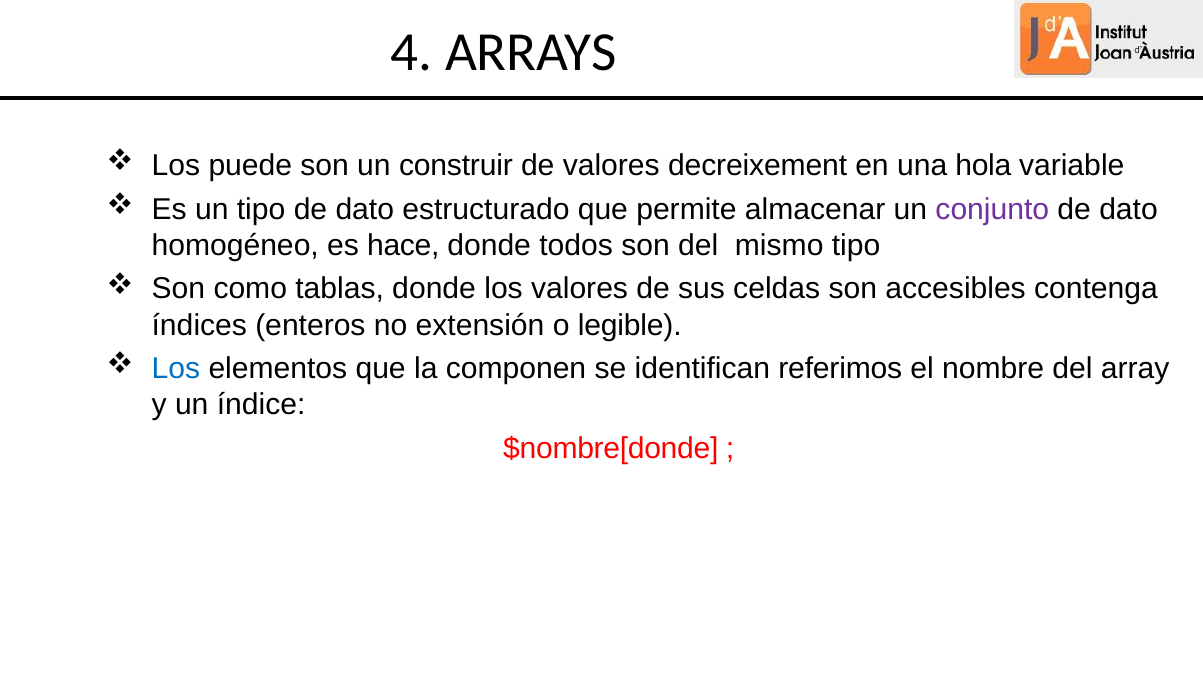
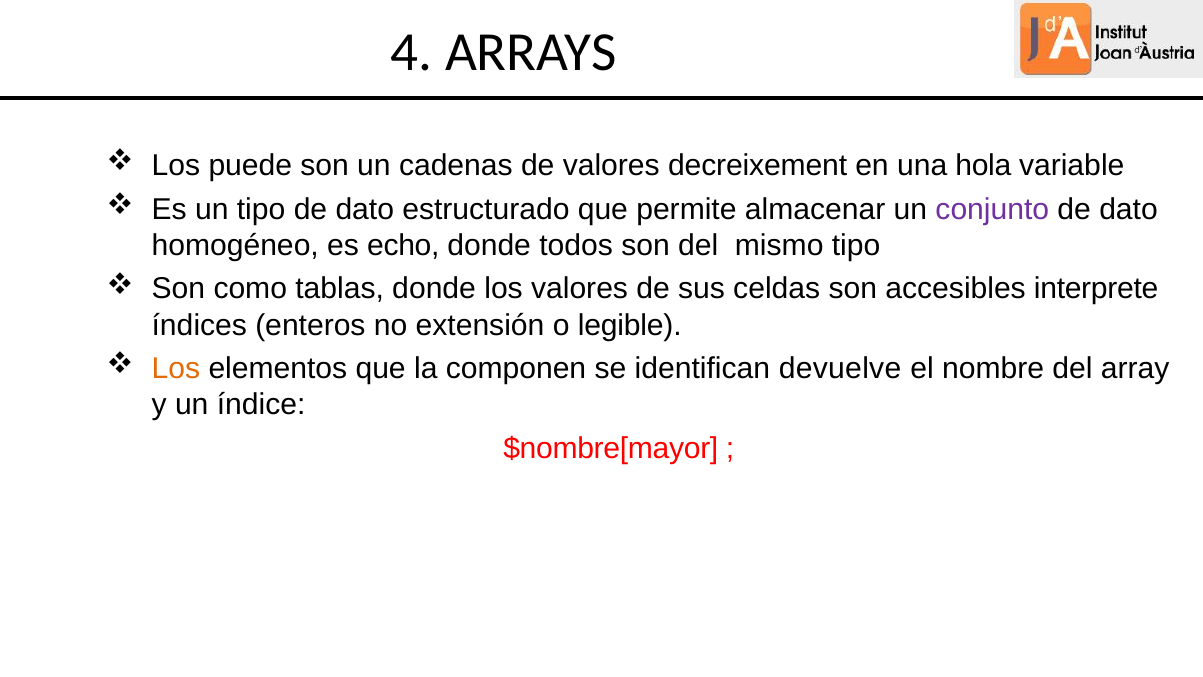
construir: construir -> cadenas (456, 166)
hace: hace -> echo (403, 245)
contenga: contenga -> interprete (1096, 289)
Los colour: blue -> orange (176, 369)
referimos: referimos -> devuelve (840, 369)
$nombre[donde: $nombre[donde -> $nombre[mayor (611, 448)
